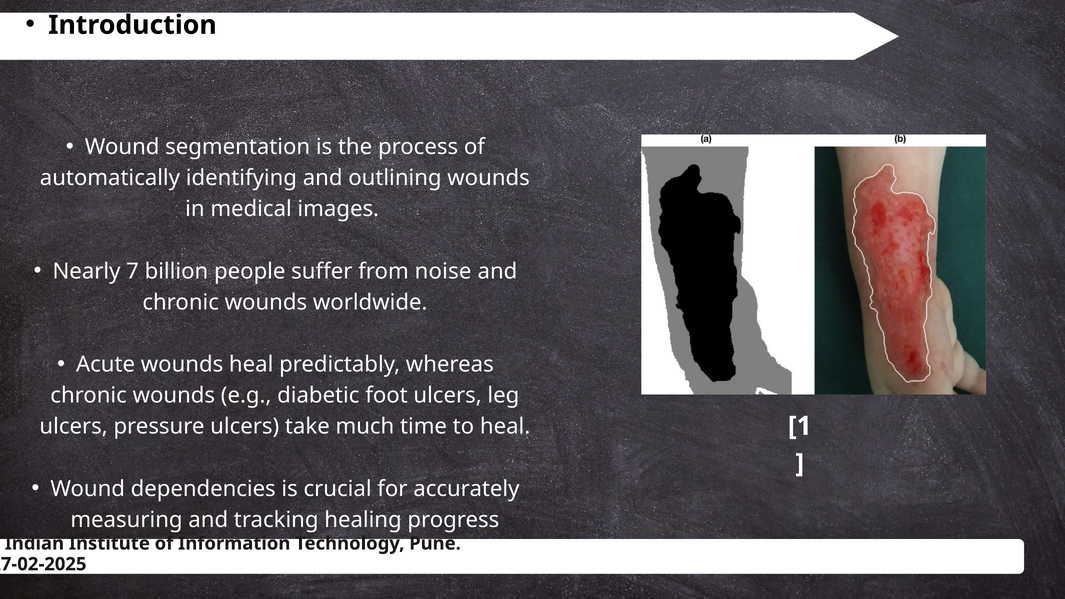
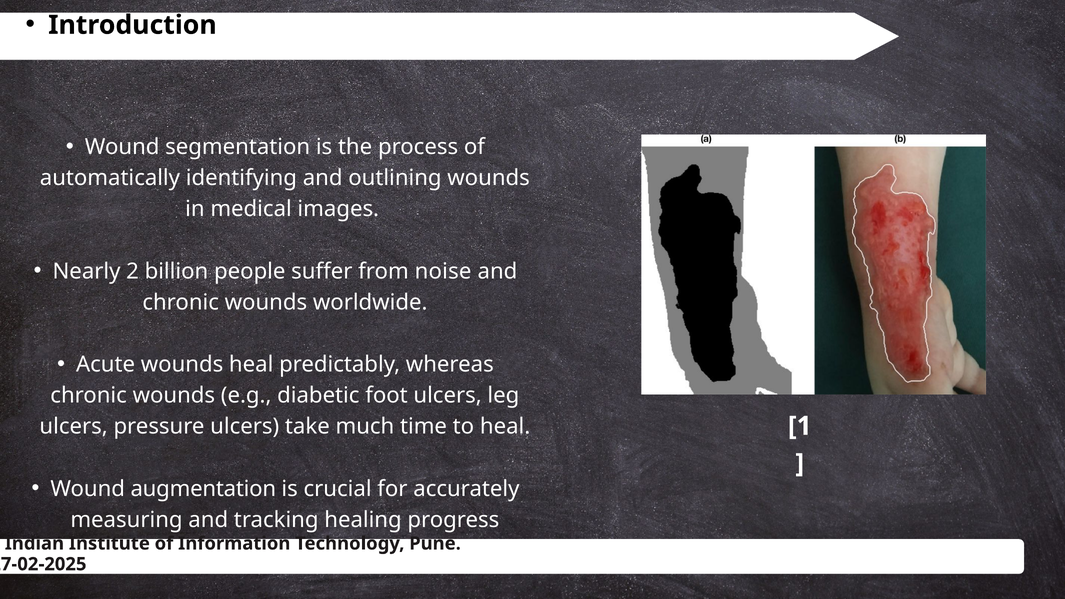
7: 7 -> 2 (133, 271)
dependencies: dependencies -> augmentation (203, 489)
